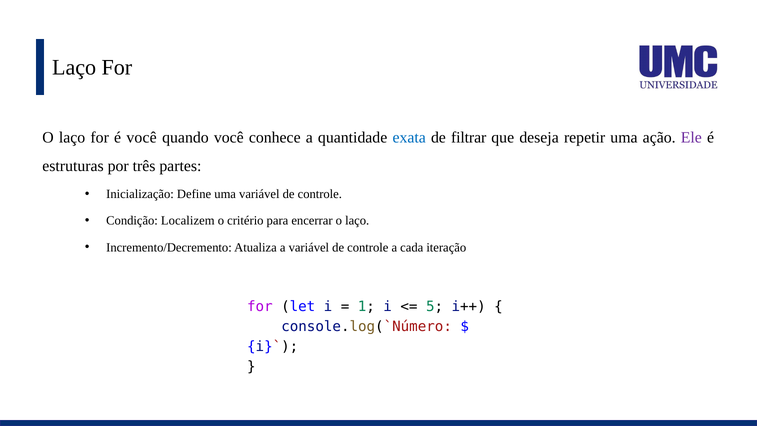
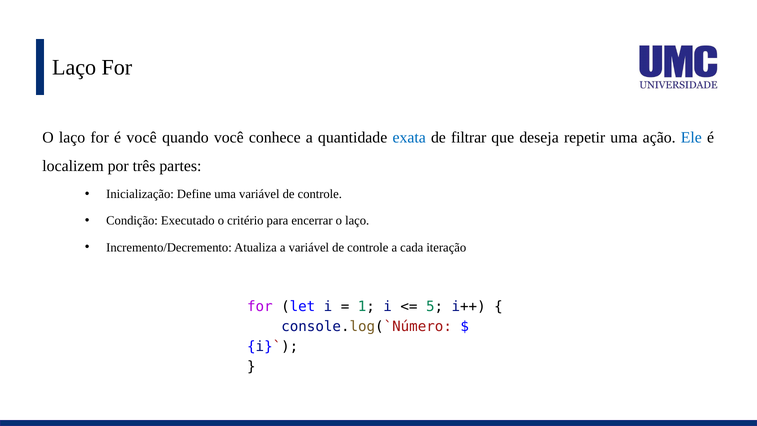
Ele colour: purple -> blue (691, 137)
estruturas: estruturas -> localizem (73, 166)
Localizem: Localizem -> Executado (188, 221)
